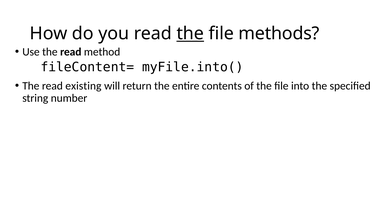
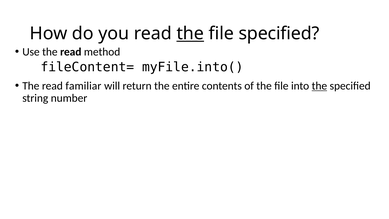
file methods: methods -> specified (279, 33)
existing: existing -> familiar (83, 86)
the underline: none -> present (319, 86)
